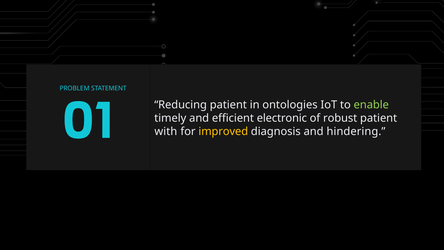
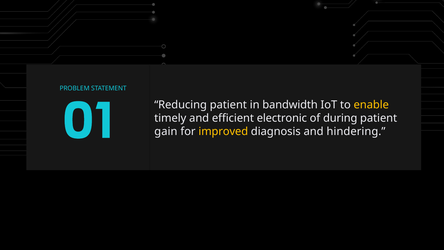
ontologies: ontologies -> bandwidth (290, 105)
enable colour: light green -> yellow (371, 105)
robust: robust -> during (340, 118)
with: with -> gain (166, 131)
